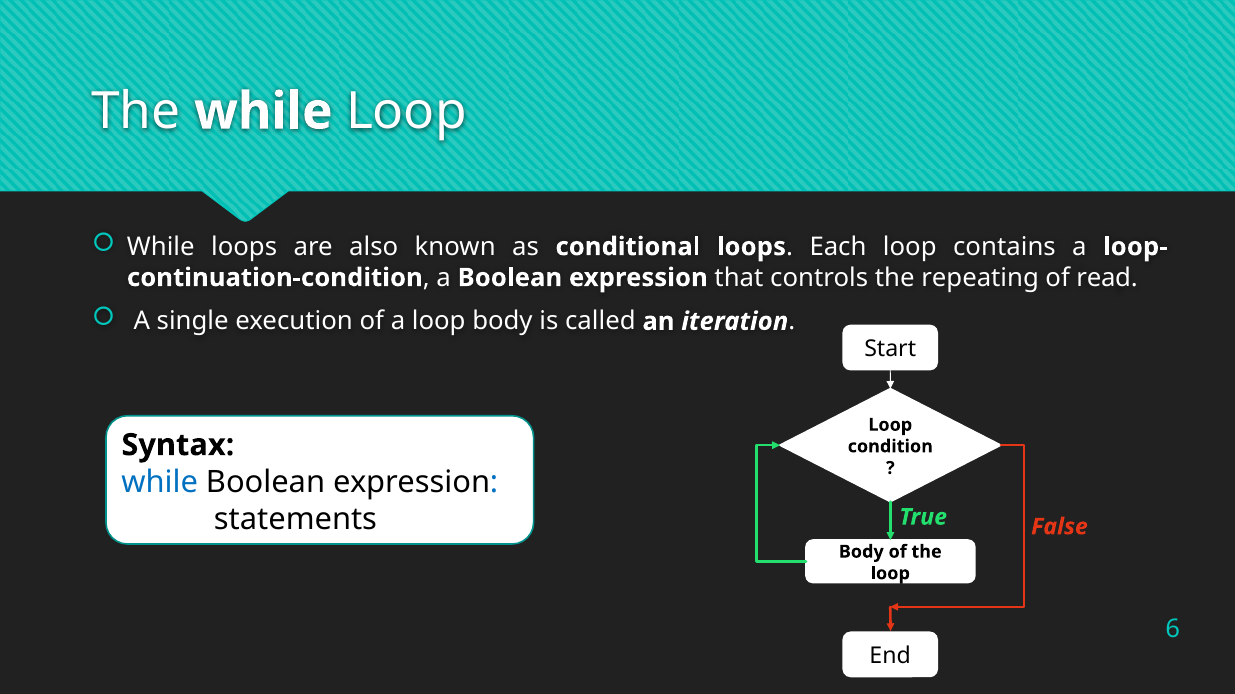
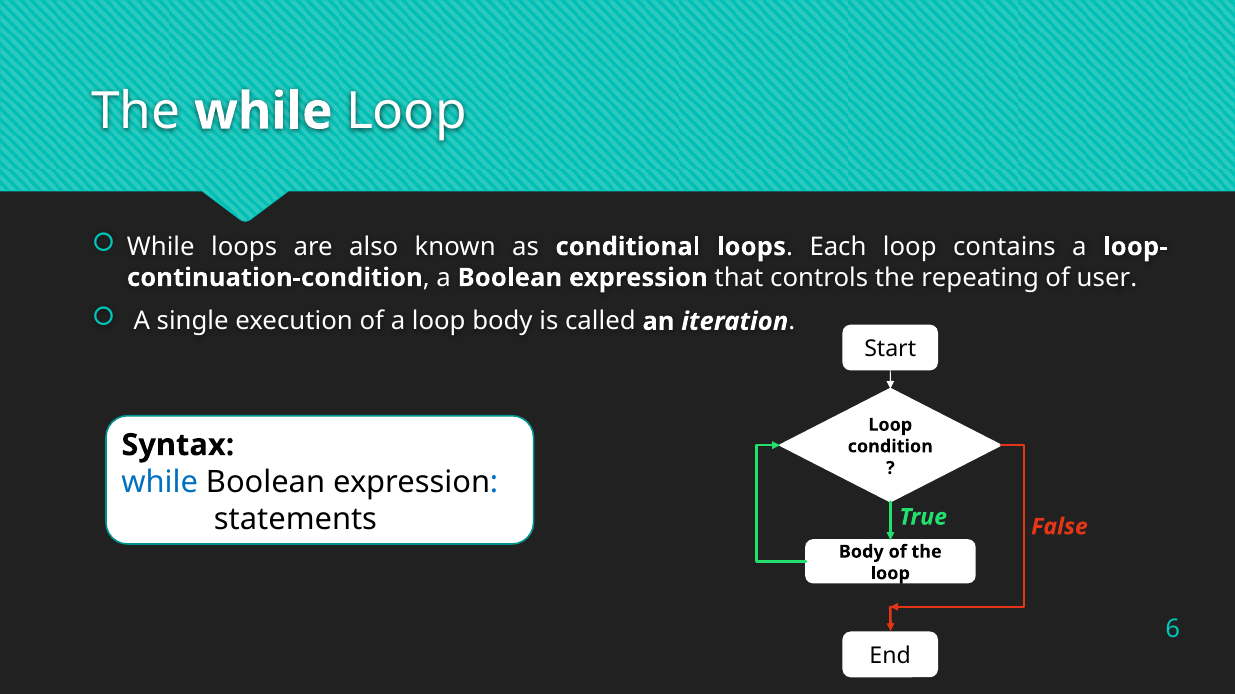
read: read -> user (1107, 278)
